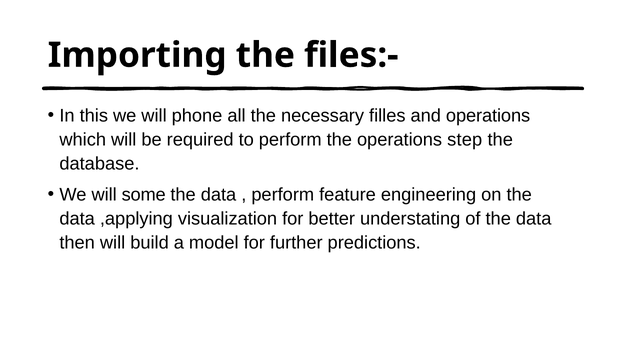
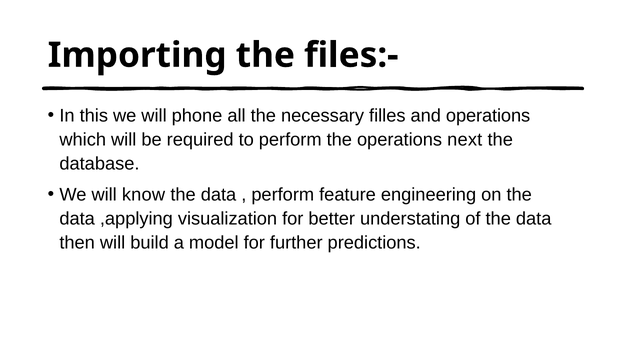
step: step -> next (465, 140)
some: some -> know (144, 195)
